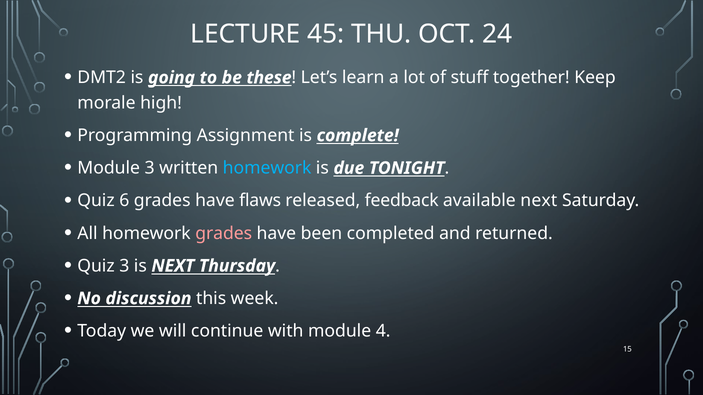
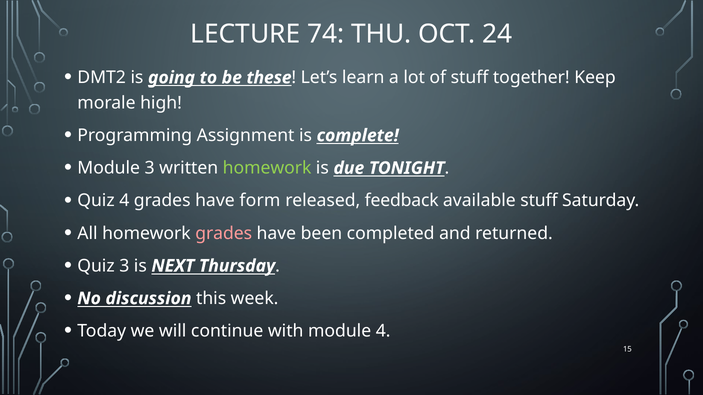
45: 45 -> 74 (326, 34)
homework colour: light blue -> light green (267, 168)
Quiz 6: 6 -> 4 (124, 201)
flaws: flaws -> form (260, 201)
available next: next -> stuff (539, 201)
